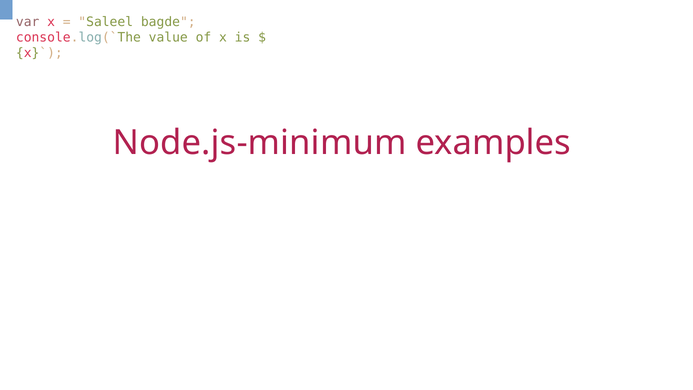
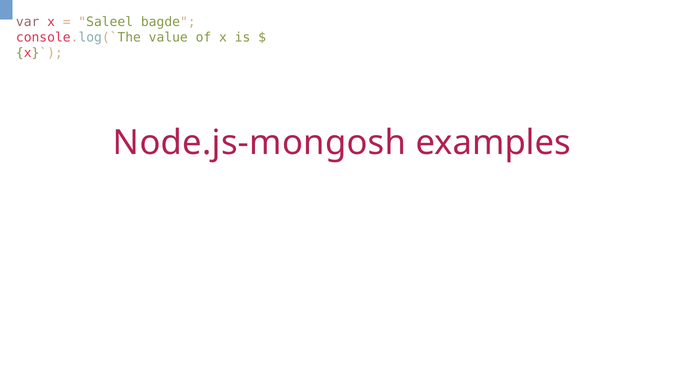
Node.js-minimum: Node.js-minimum -> Node.js-mongosh (260, 143)
